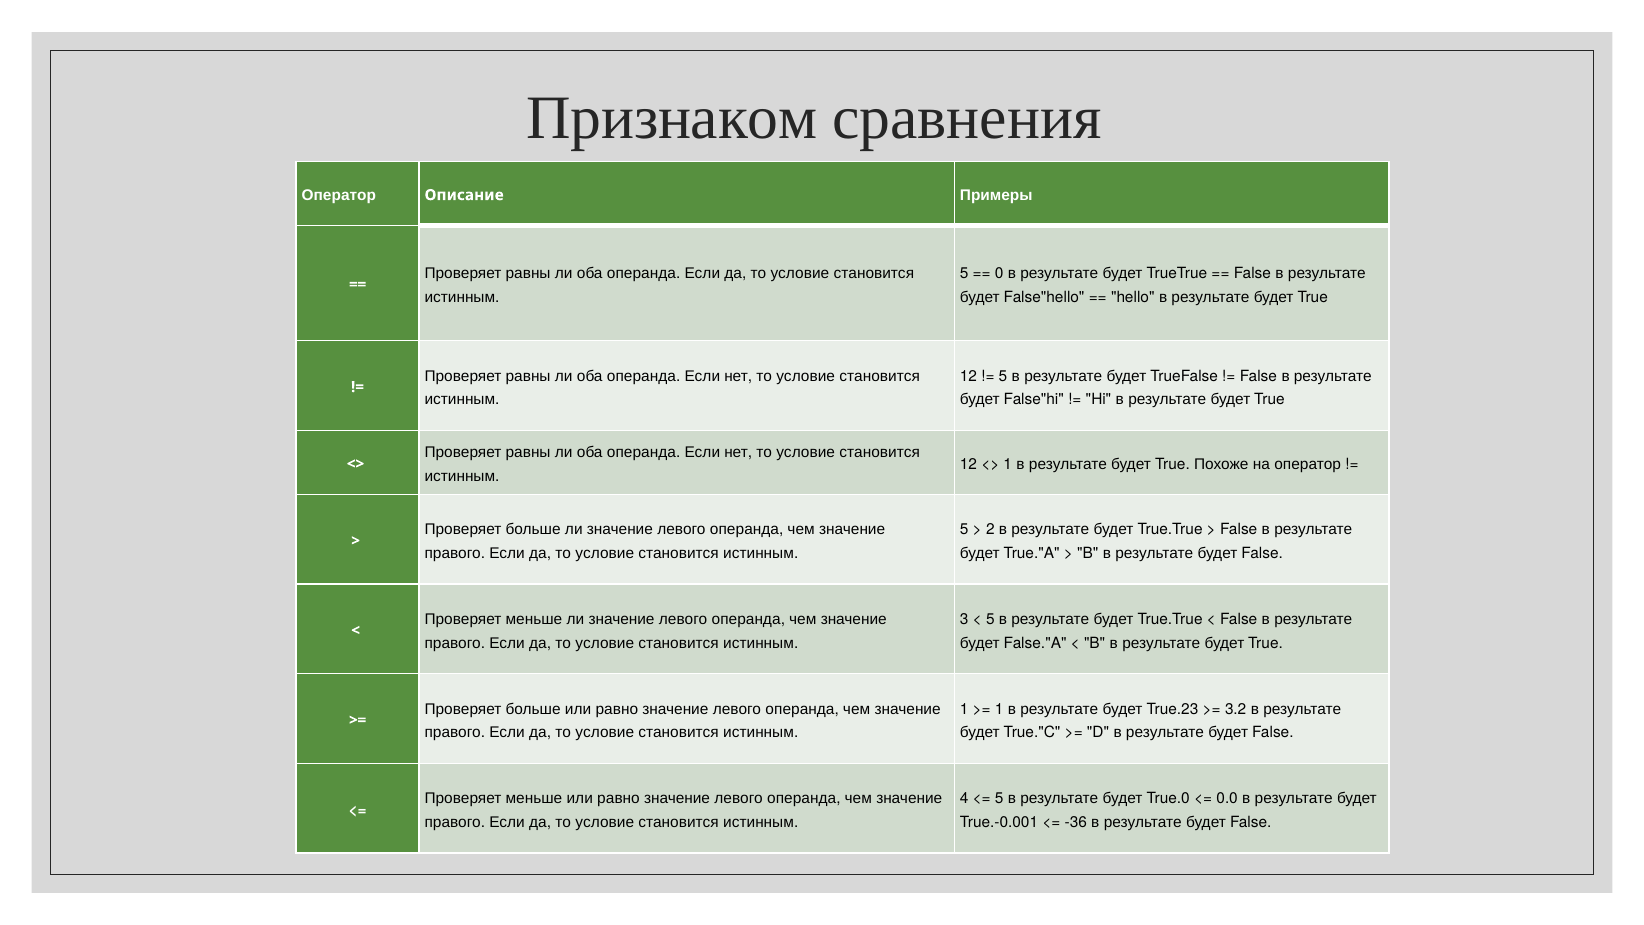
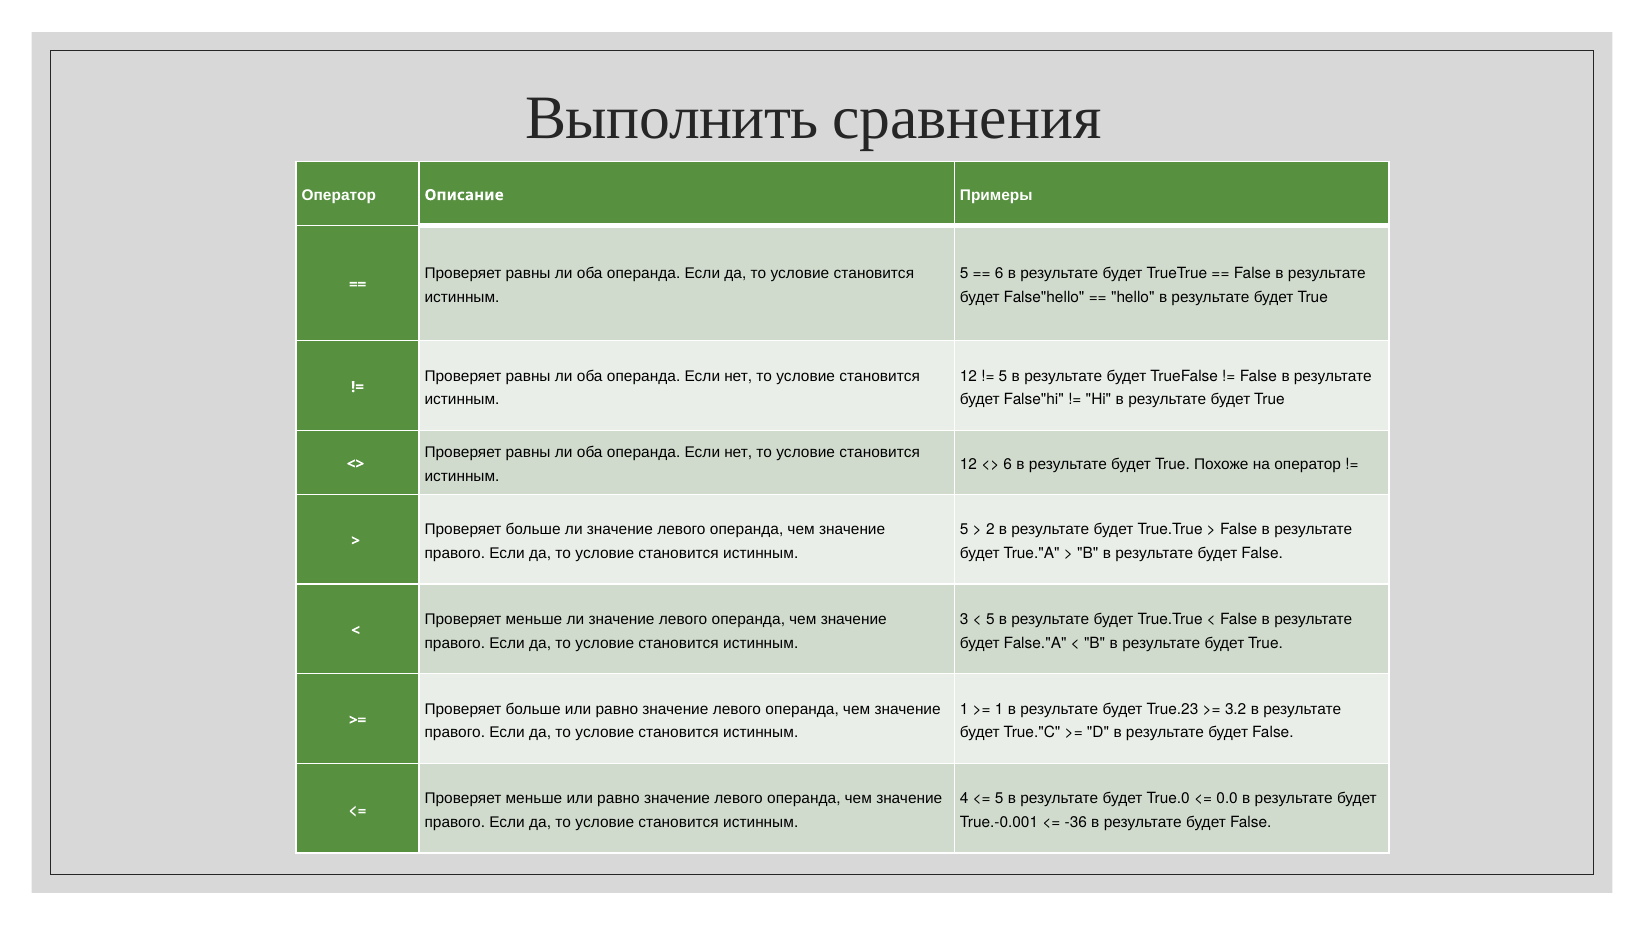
Признаком: Признаком -> Выполнить (672, 118)
0: 0 -> 6 (999, 273)
1: 1 -> 6 (1008, 465)
